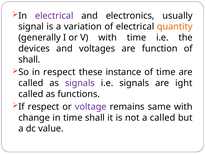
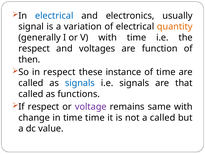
electrical colour: purple -> blue (54, 16)
devices: devices -> respect (34, 48)
shall: shall -> then (29, 59)
signals colour: purple -> blue (80, 83)
ight: ight -> that (184, 83)
time shall: shall -> time (95, 117)
